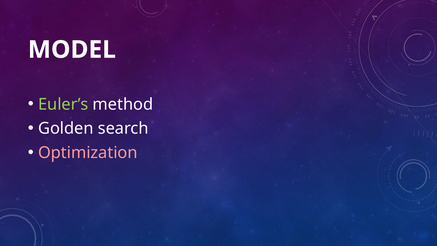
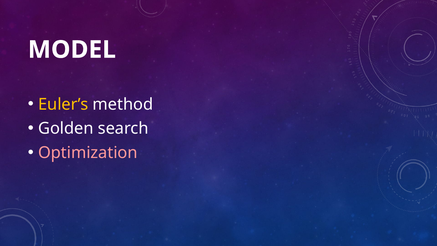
Euler’s colour: light green -> yellow (63, 104)
